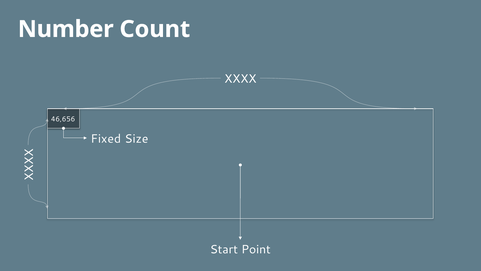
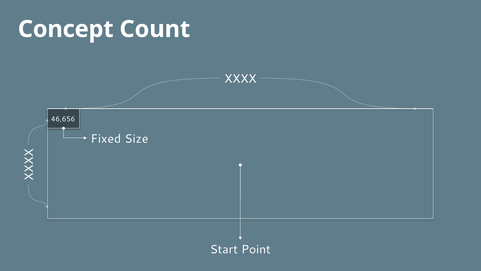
Number: Number -> Concept (66, 29)
